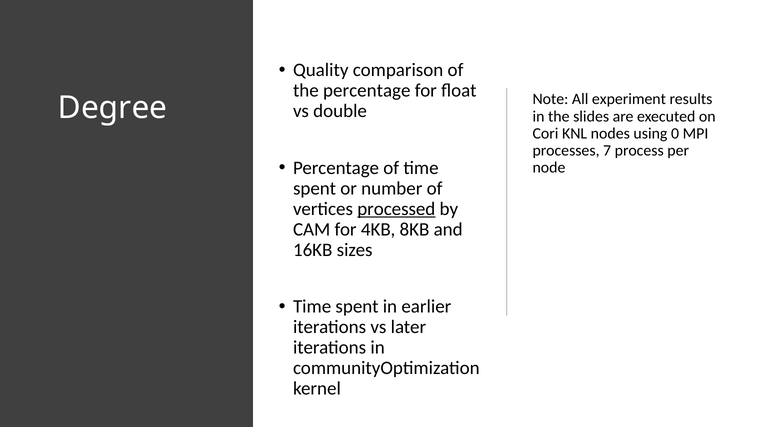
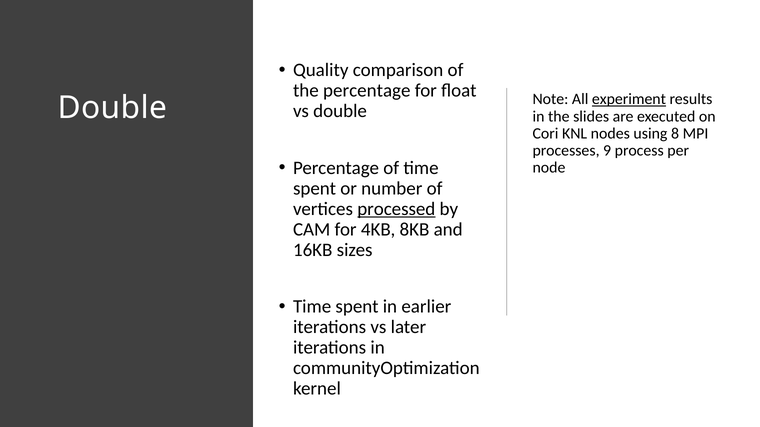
experiment underline: none -> present (629, 99)
Degree: Degree -> Double (112, 108)
0: 0 -> 8 (675, 134)
7: 7 -> 9 (607, 151)
